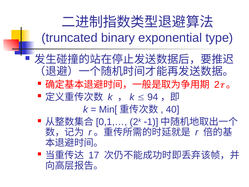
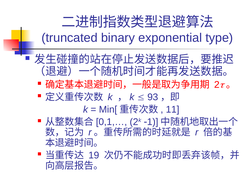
94: 94 -> 93 (153, 97)
40: 40 -> 11 (173, 109)
17: 17 -> 19 (94, 155)
